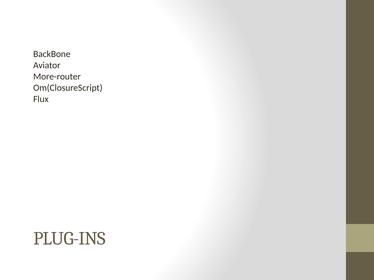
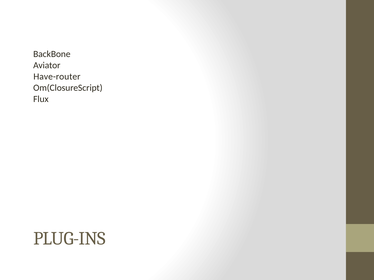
More-router: More-router -> Have-router (57, 77)
